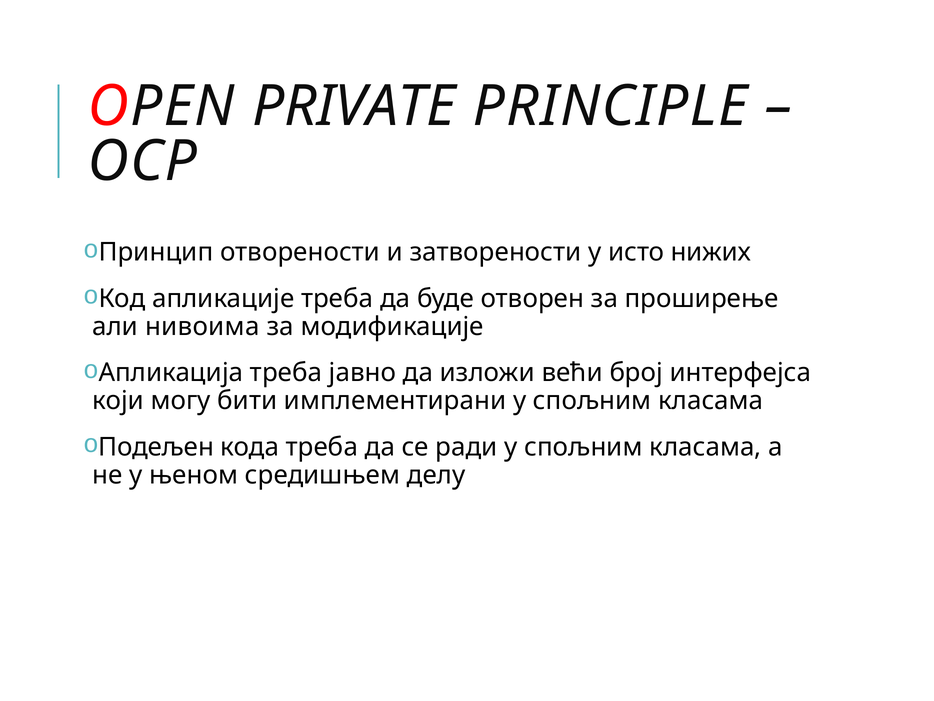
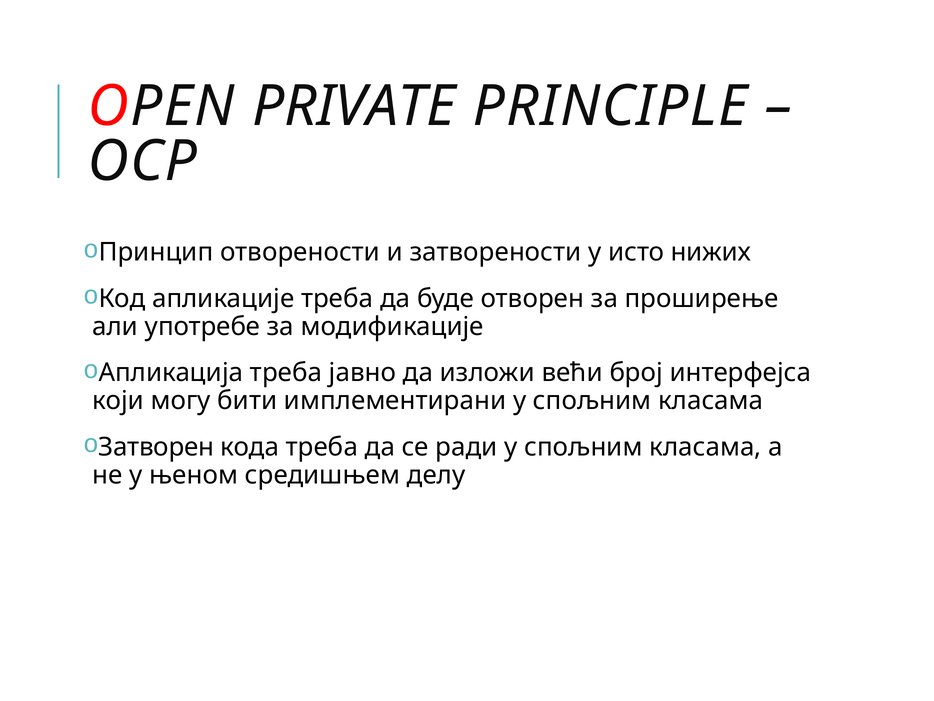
нивоима: нивоима -> употребе (203, 326)
Подељен: Подељен -> Затворен (156, 447)
